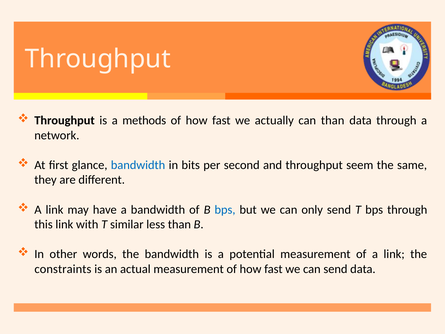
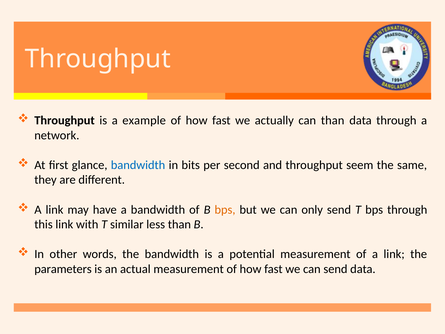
methods: methods -> example (144, 120)
bps colour: blue -> orange (225, 209)
constraints: constraints -> parameters (63, 269)
